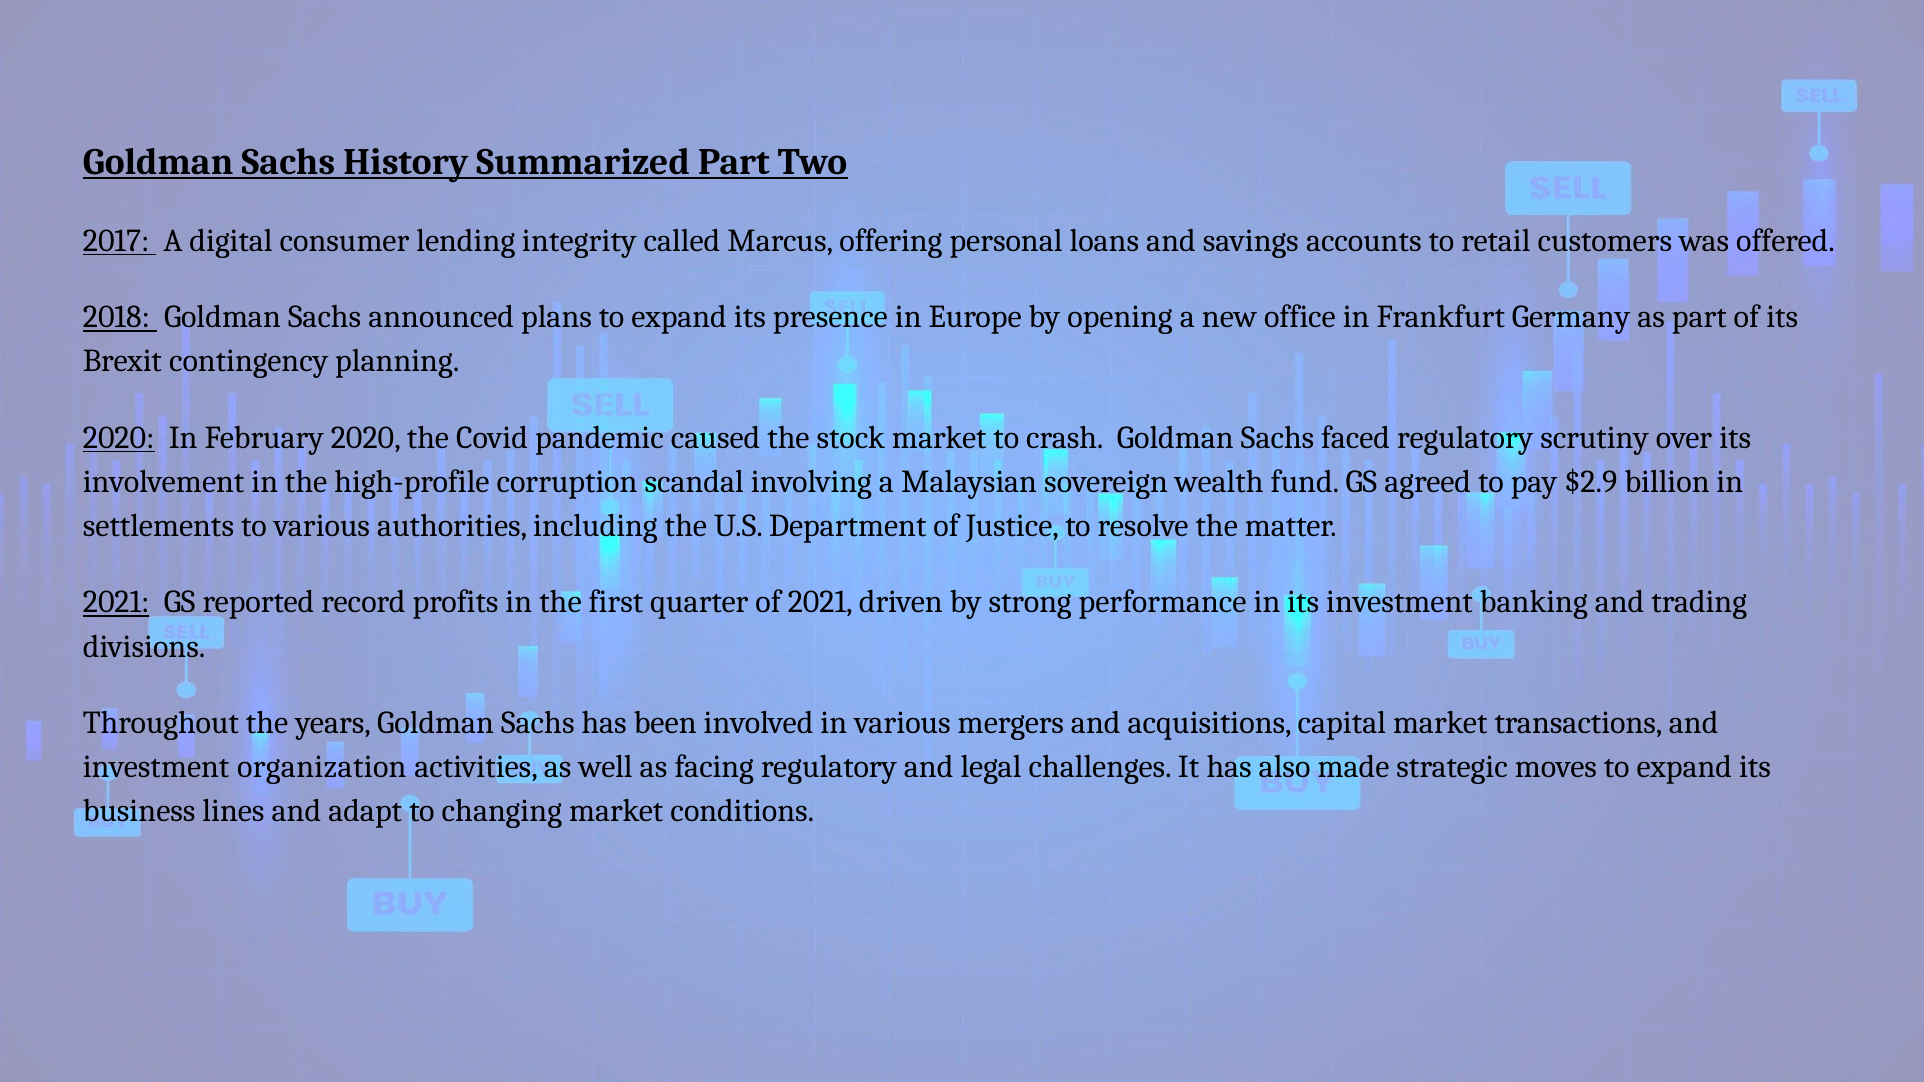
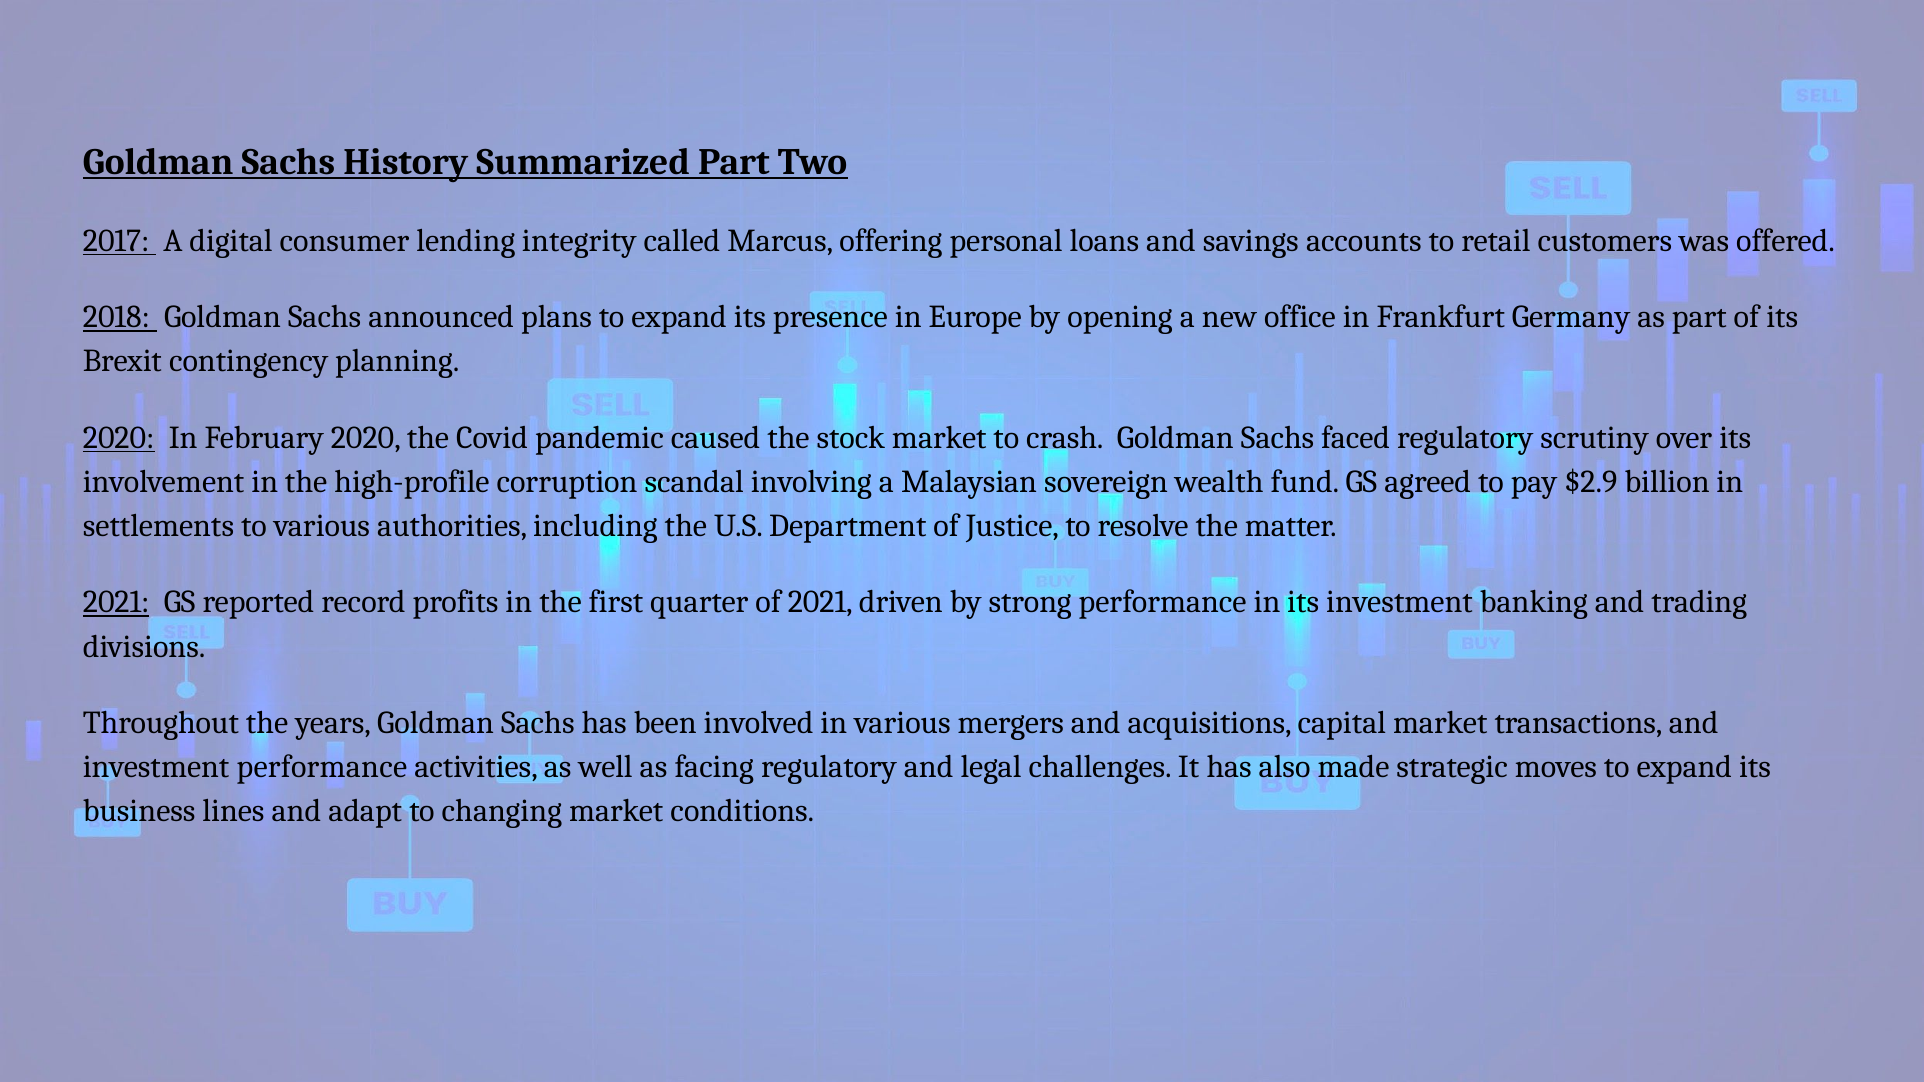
investment organization: organization -> performance (322, 767)
